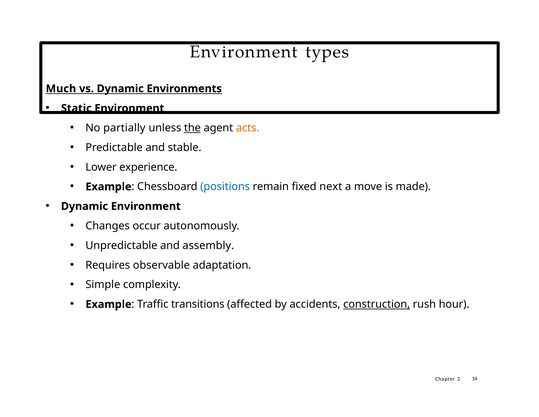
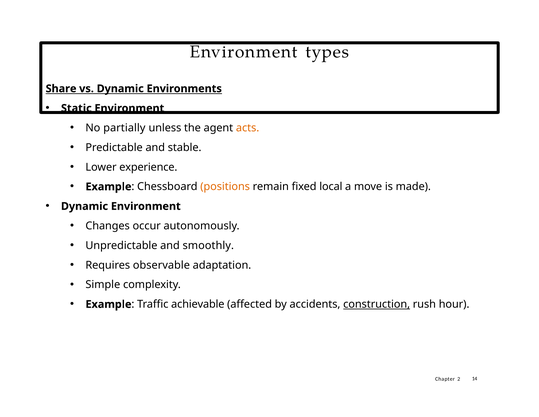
Much: Much -> Share (61, 89)
the underline: present -> none (192, 128)
positions colour: blue -> orange (225, 186)
next: next -> local (331, 186)
assembly: assembly -> smoothly (208, 245)
transitions: transitions -> achievable (198, 304)
